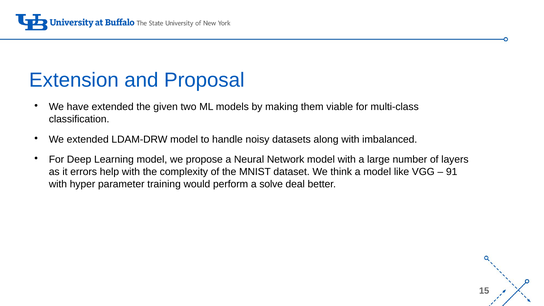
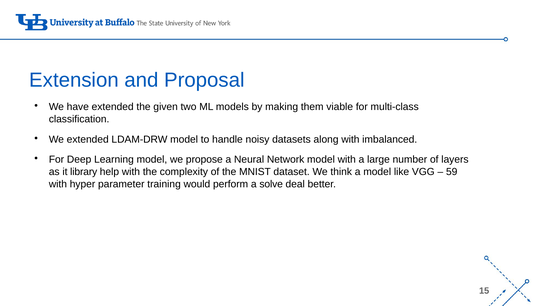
errors: errors -> library (84, 172)
91: 91 -> 59 (452, 172)
